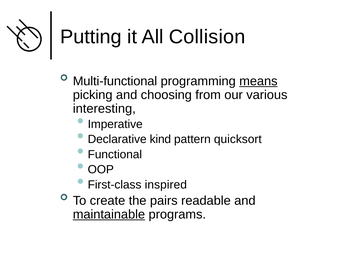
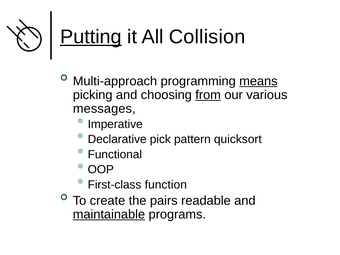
Putting underline: none -> present (91, 37)
Multi-functional: Multi-functional -> Multi-approach (115, 81)
from underline: none -> present (208, 95)
interesting: interesting -> messages (104, 109)
kind: kind -> pick (160, 139)
inspired: inspired -> function (166, 185)
